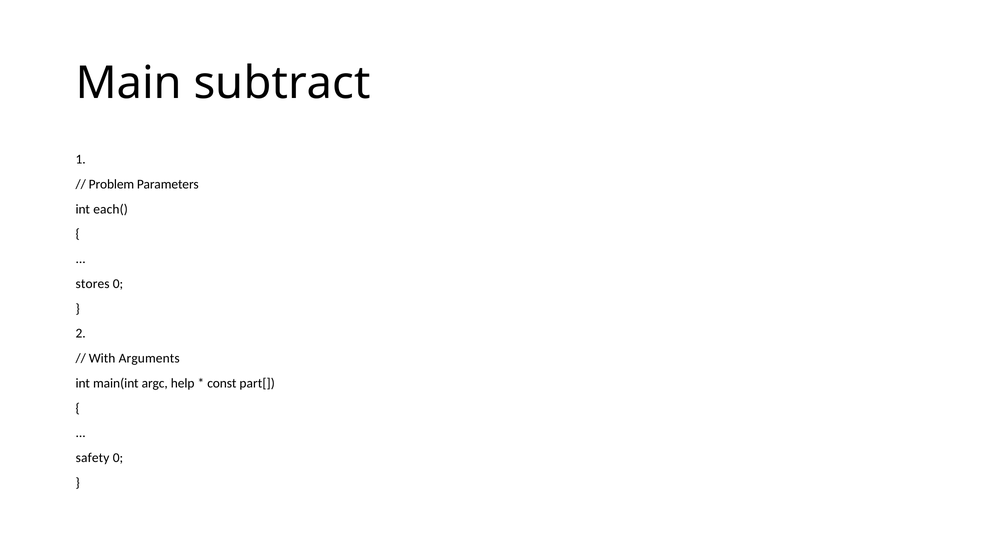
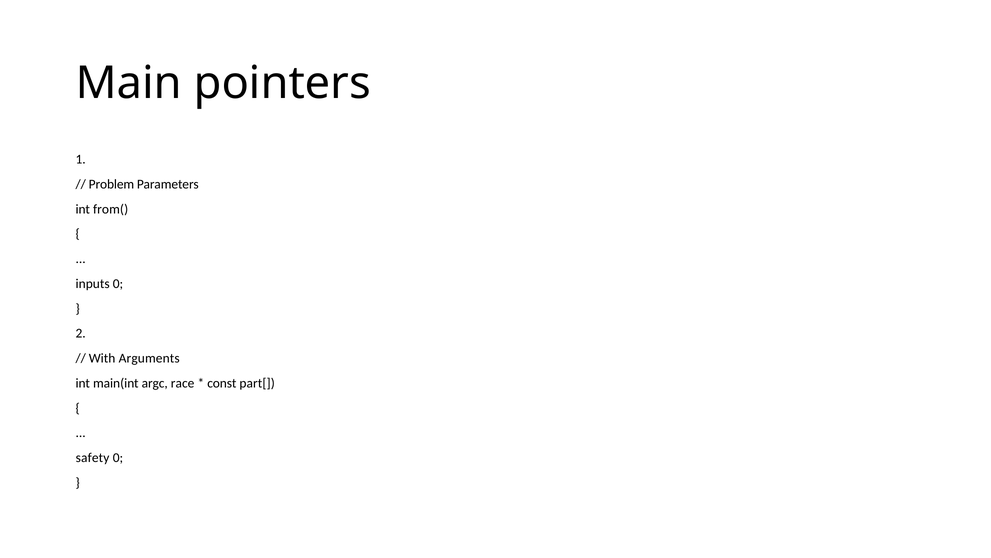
subtract: subtract -> pointers (282, 83)
each(: each( -> from( (111, 209)
stores: stores -> inputs (93, 284)
help: help -> race (183, 383)
